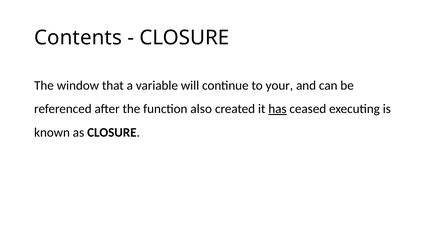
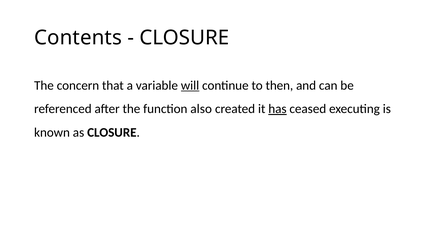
window: window -> concern (78, 85)
will underline: none -> present (190, 85)
your: your -> then (279, 85)
